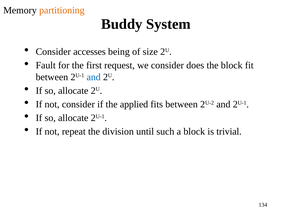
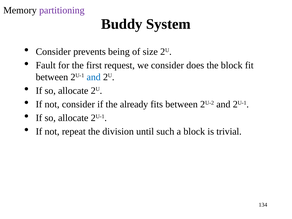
partitioning colour: orange -> purple (62, 10)
accesses: accesses -> prevents (90, 52)
applied: applied -> already (134, 104)
